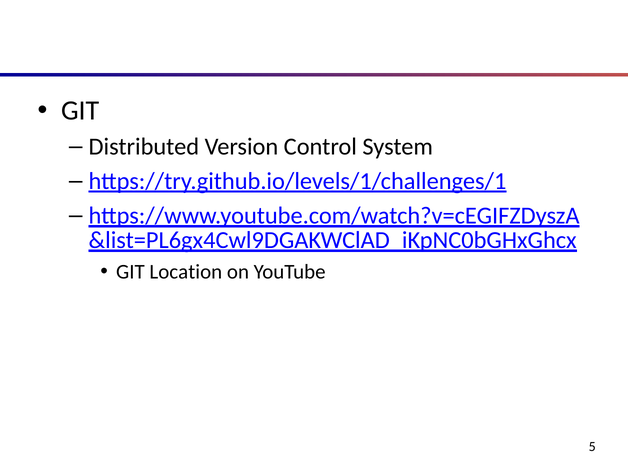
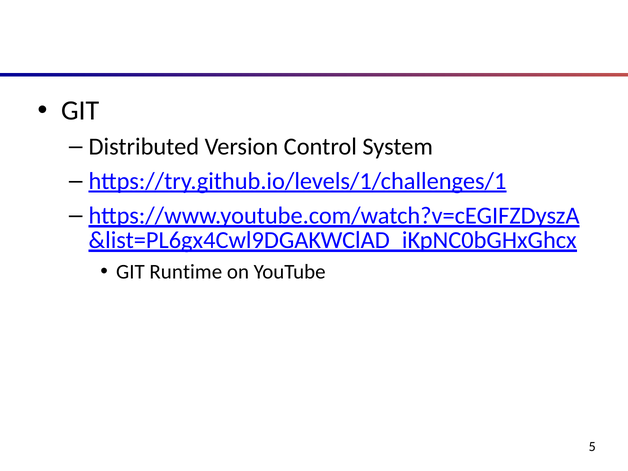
Location: Location -> Runtime (186, 272)
